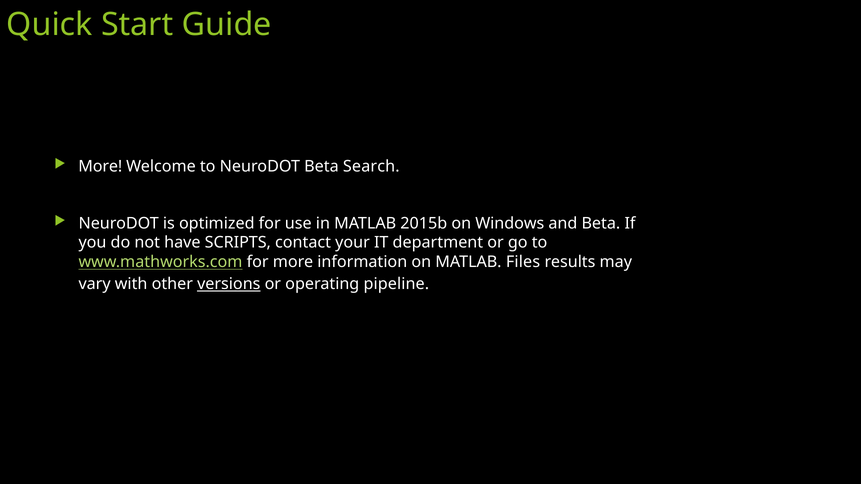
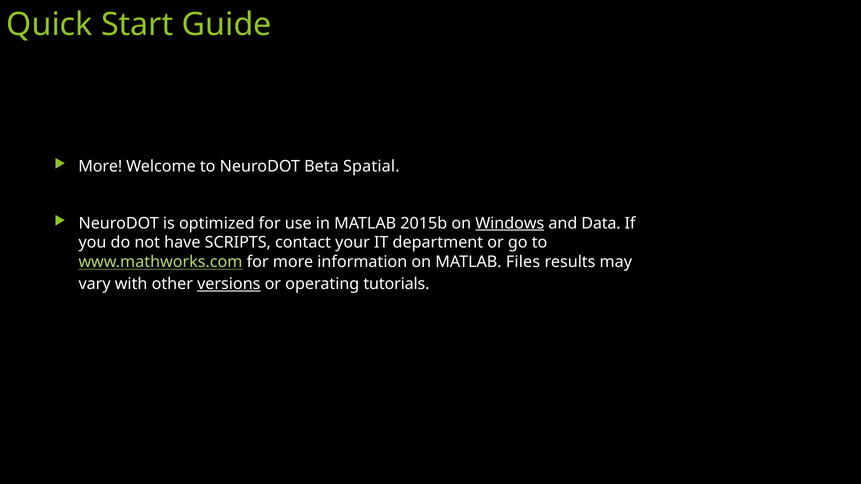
Search: Search -> Spatial (371, 167)
Windows underline: none -> present (510, 223)
and Beta: Beta -> Data (601, 223)
pipeline: pipeline -> tutorials (396, 284)
